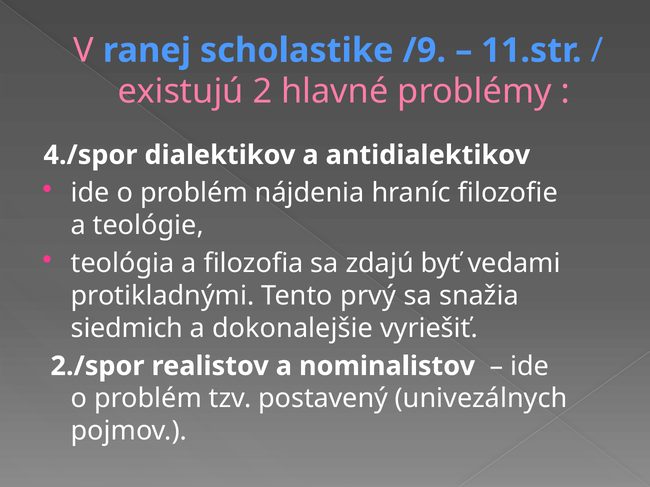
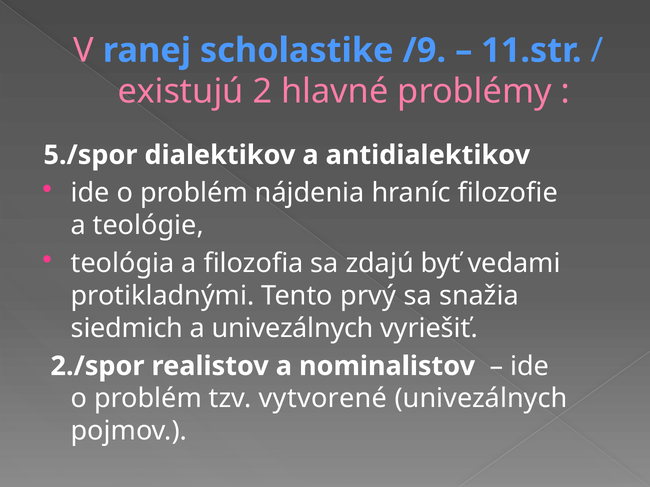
4./spor: 4./spor -> 5./spor (90, 155)
a dokonalejšie: dokonalejšie -> univezálnych (293, 329)
postavený: postavený -> vytvorené (323, 399)
